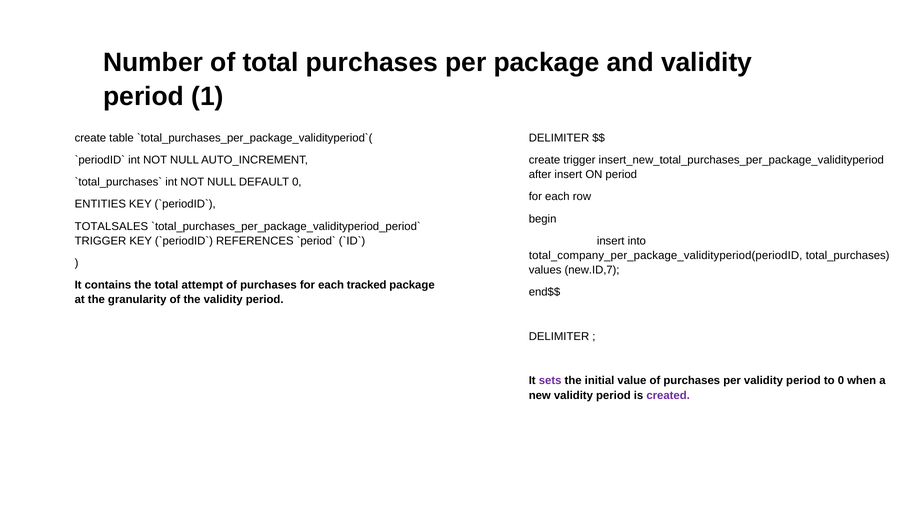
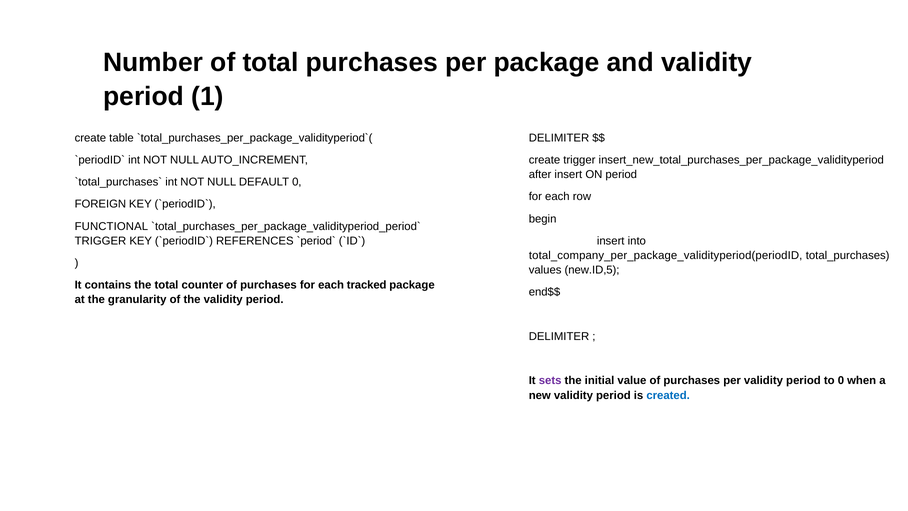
ENTITIES: ENTITIES -> FOREIGN (100, 204)
TOTALSALES: TOTALSALES -> FUNCTIONAL (111, 226)
new.ID,7: new.ID,7 -> new.ID,5 (592, 270)
attempt: attempt -> counter (202, 285)
created colour: purple -> blue (668, 395)
